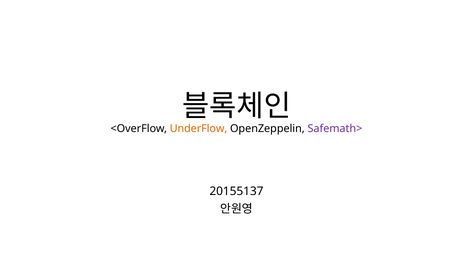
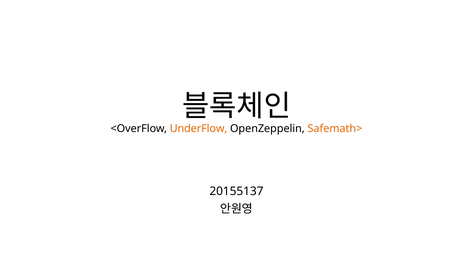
Safemath> colour: purple -> orange (335, 128)
